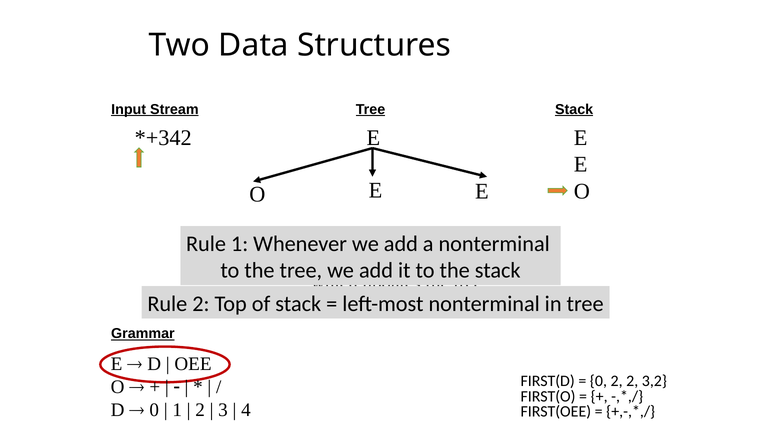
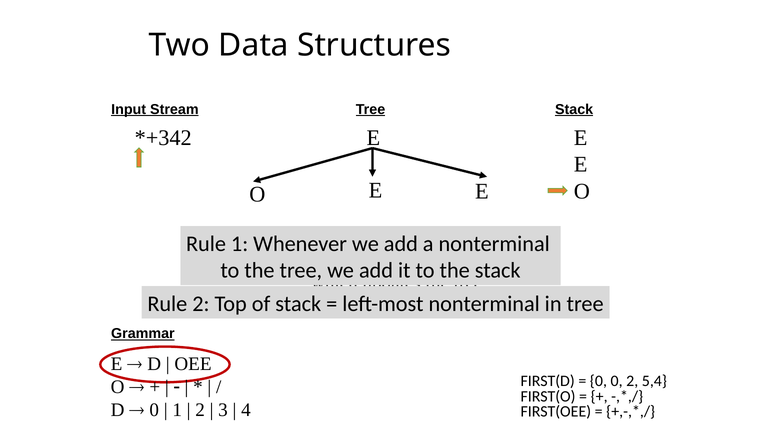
0 2: 2 -> 0 (617, 381)
3,2: 3,2 -> 5,4 (654, 381)
